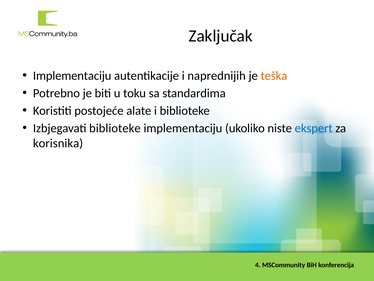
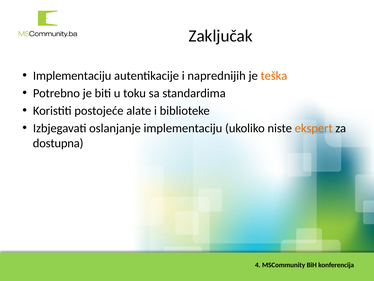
Izbjegavati biblioteke: biblioteke -> oslanjanje (115, 128)
ekspert colour: blue -> orange (314, 128)
korisnika: korisnika -> dostupna (58, 143)
